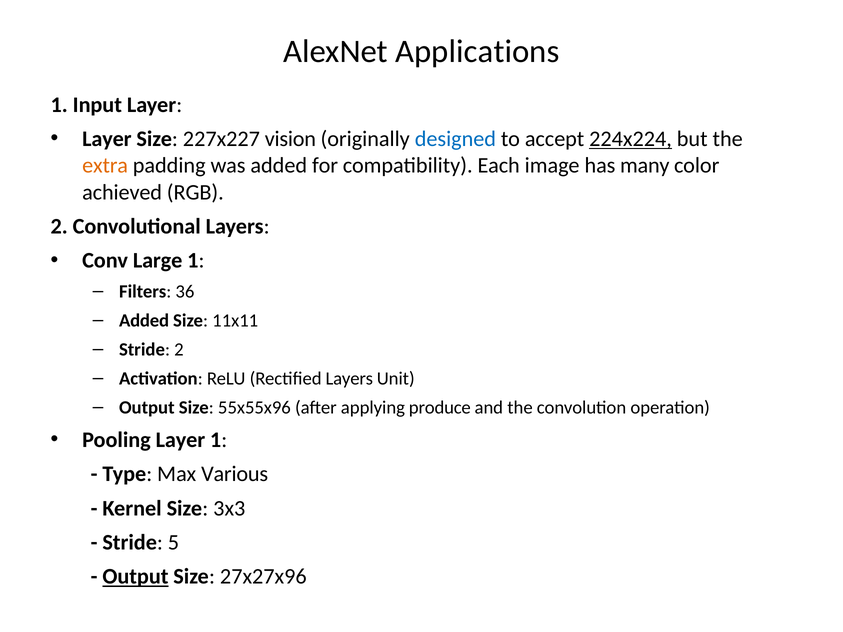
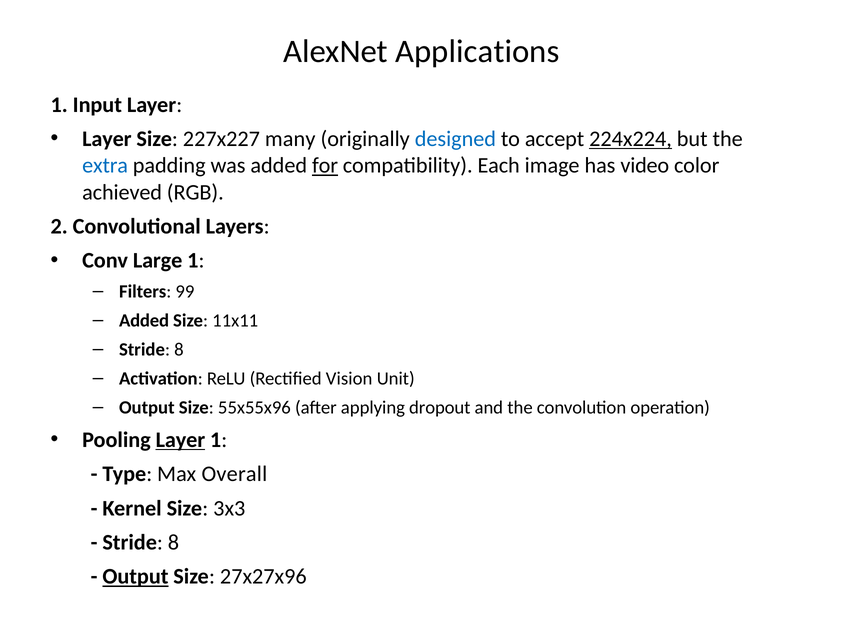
vision: vision -> many (290, 139)
extra colour: orange -> blue (105, 166)
for underline: none -> present (325, 166)
many: many -> video (645, 166)
36: 36 -> 99 (185, 292)
2: 2 -> 8 (179, 350)
Rectified Layers: Layers -> Vision (349, 379)
produce: produce -> dropout (440, 408)
Layer underline: none -> present (180, 440)
Various: Various -> Overall (234, 474)
5: 5 -> 8 (173, 543)
